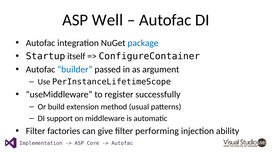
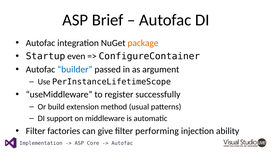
Well: Well -> Brief (108, 20)
package colour: blue -> orange (143, 43)
itself: itself -> even (76, 56)
